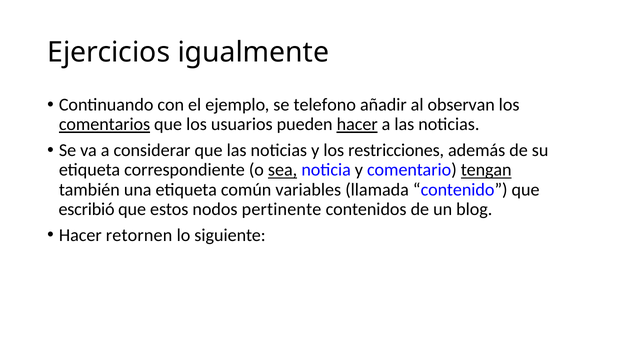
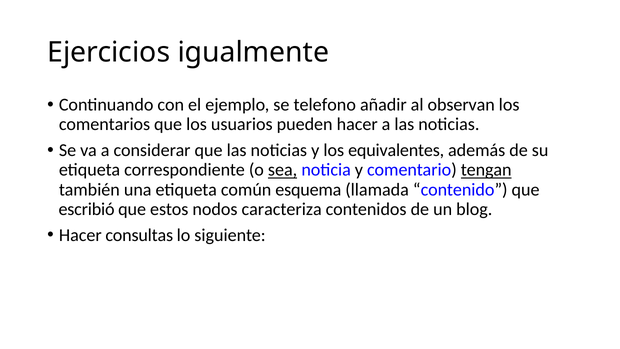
comentarios underline: present -> none (105, 124)
hacer underline: present -> none (357, 124)
restricciones: restricciones -> equivalentes (396, 150)
variables: variables -> esquema (308, 189)
pertinente: pertinente -> caracteriza (282, 209)
retornen: retornen -> consultas (139, 235)
